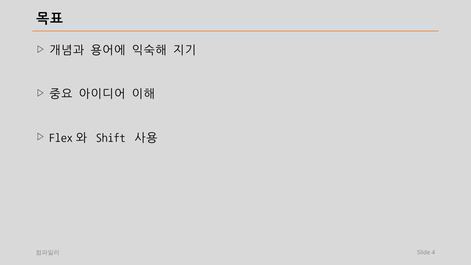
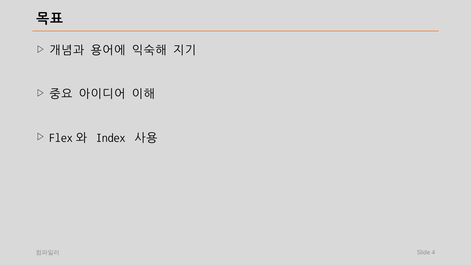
Shift: Shift -> Index (111, 137)
